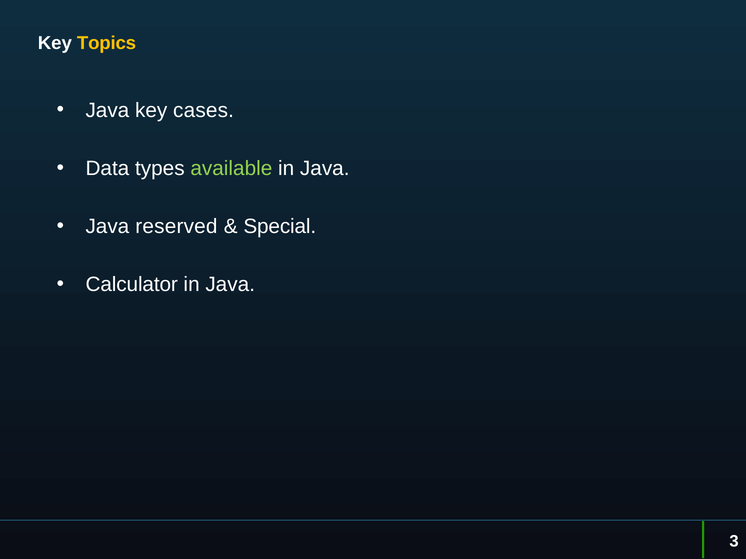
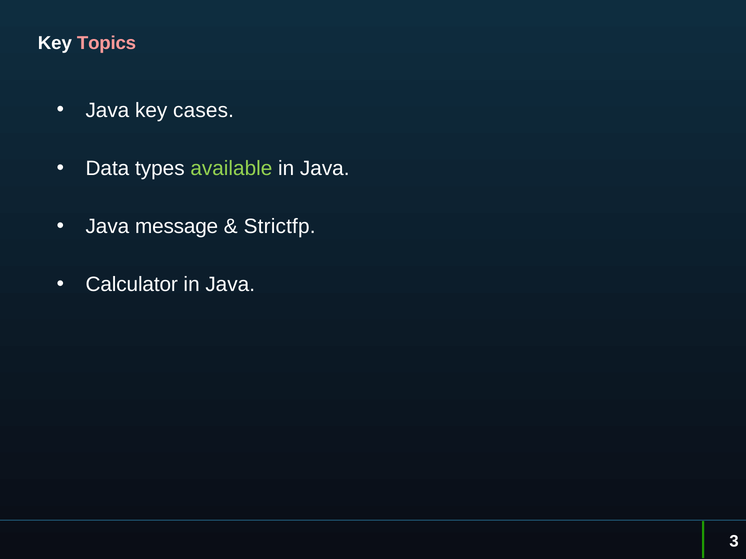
Topics colour: yellow -> pink (107, 43)
reserved: reserved -> message (177, 227)
Special: Special -> Strictfp (280, 227)
